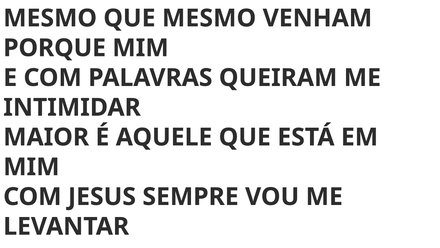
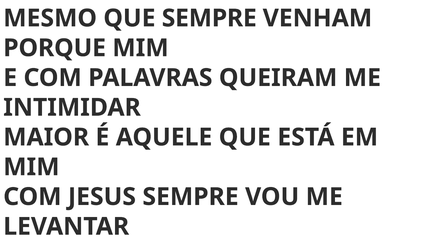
QUE MESMO: MESMO -> SEMPRE (209, 18)
